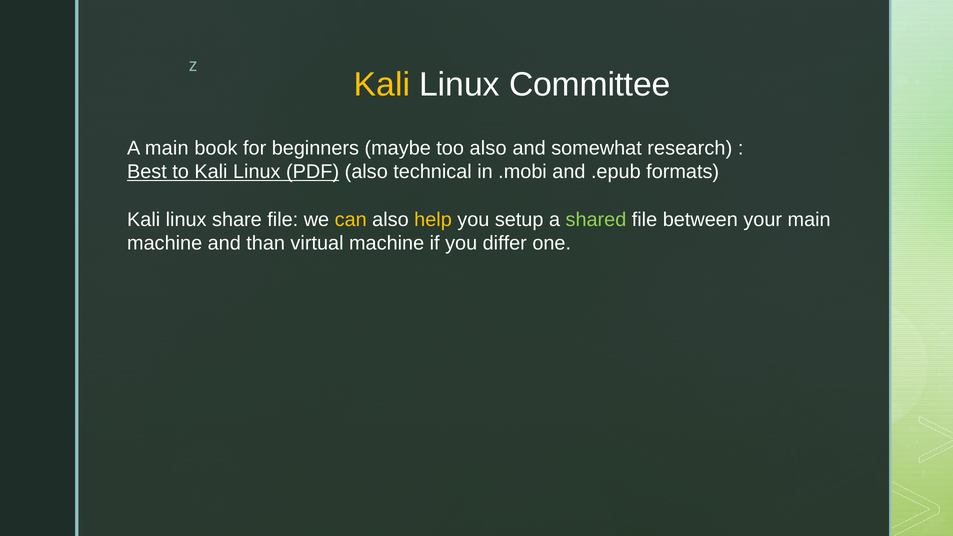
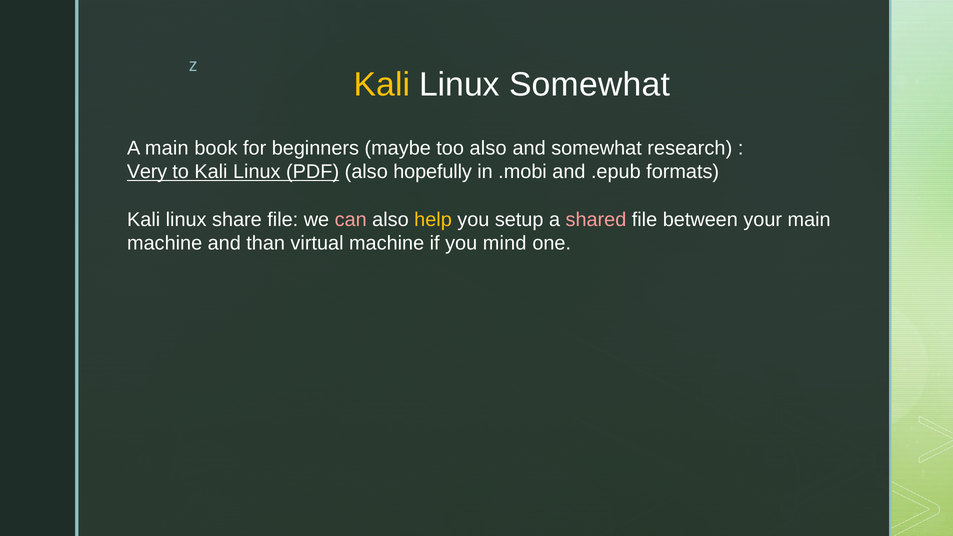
Linux Committee: Committee -> Somewhat (590, 85)
Best: Best -> Very (147, 172)
technical: technical -> hopefully (433, 172)
can colour: yellow -> pink (351, 219)
shared colour: light green -> pink (596, 219)
differ: differ -> mind (505, 243)
